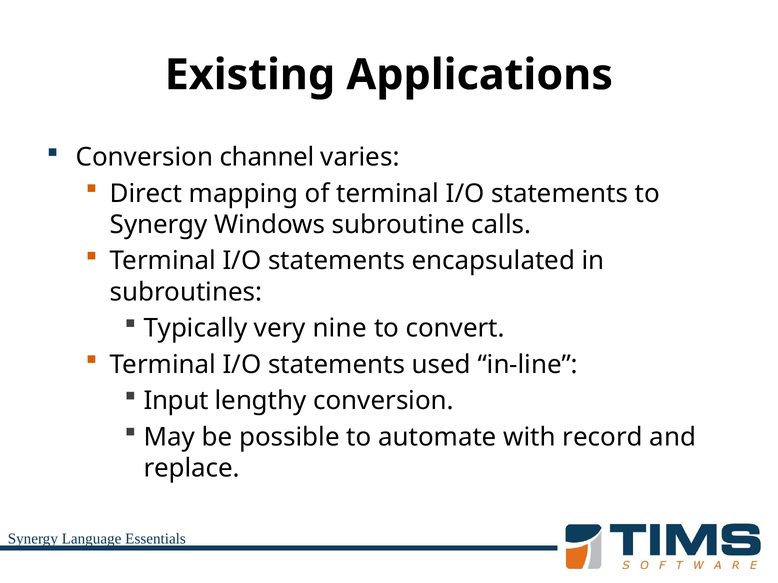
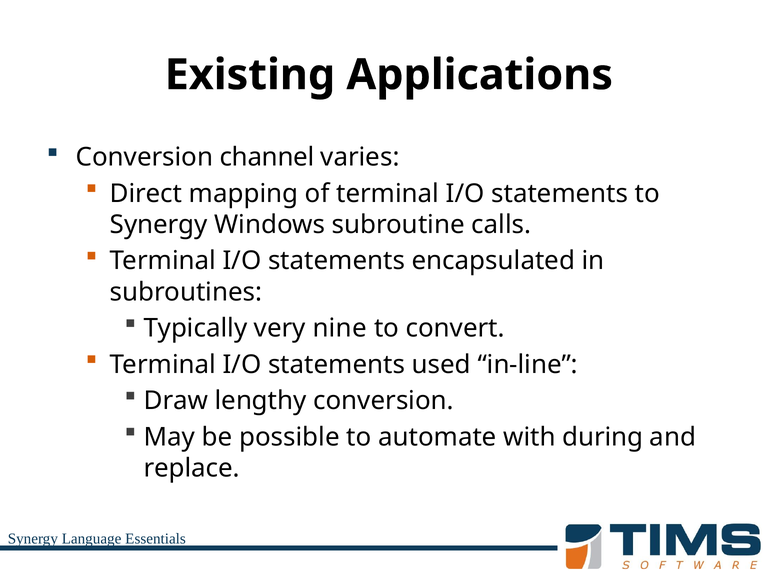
Input: Input -> Draw (176, 401)
record: record -> during (603, 437)
